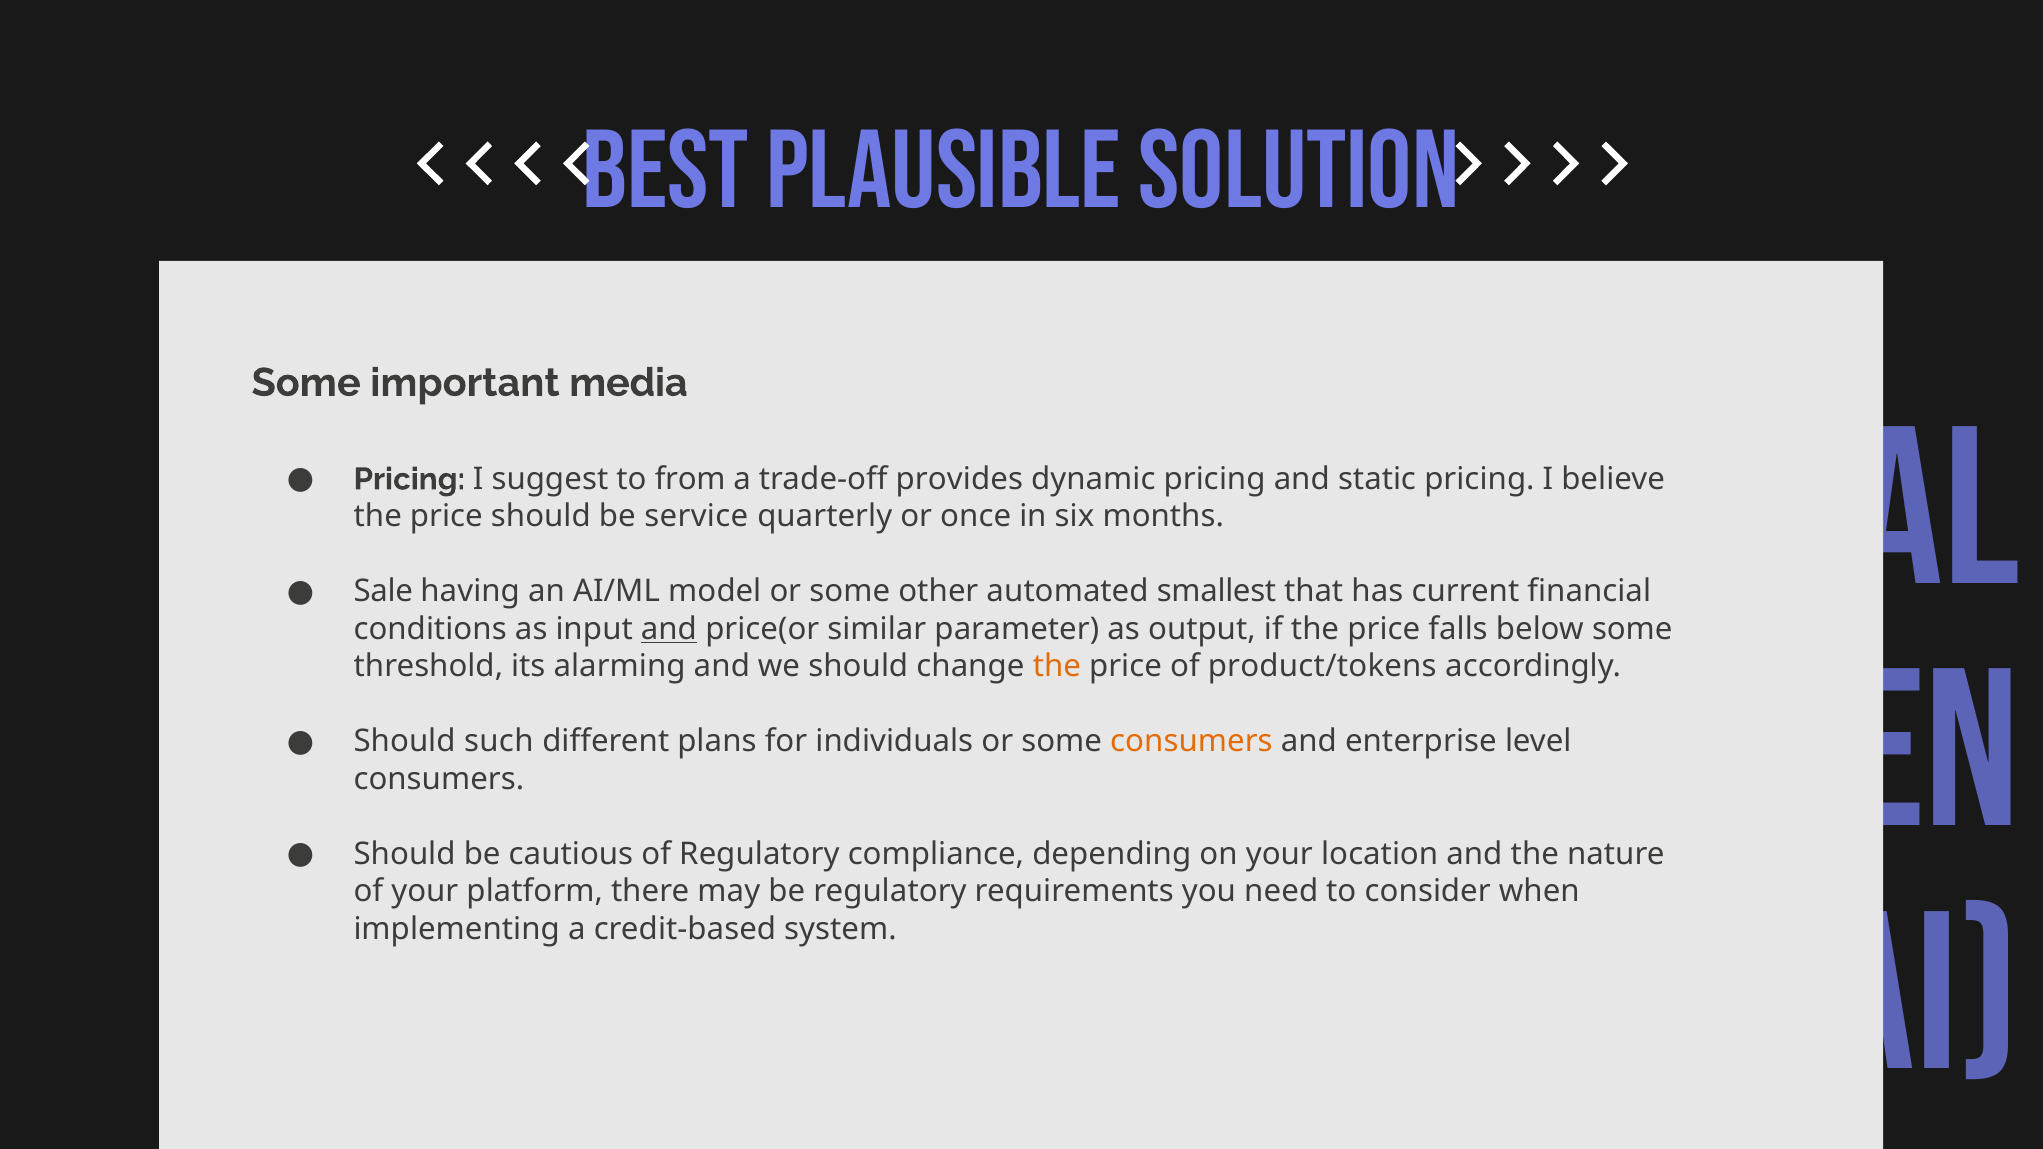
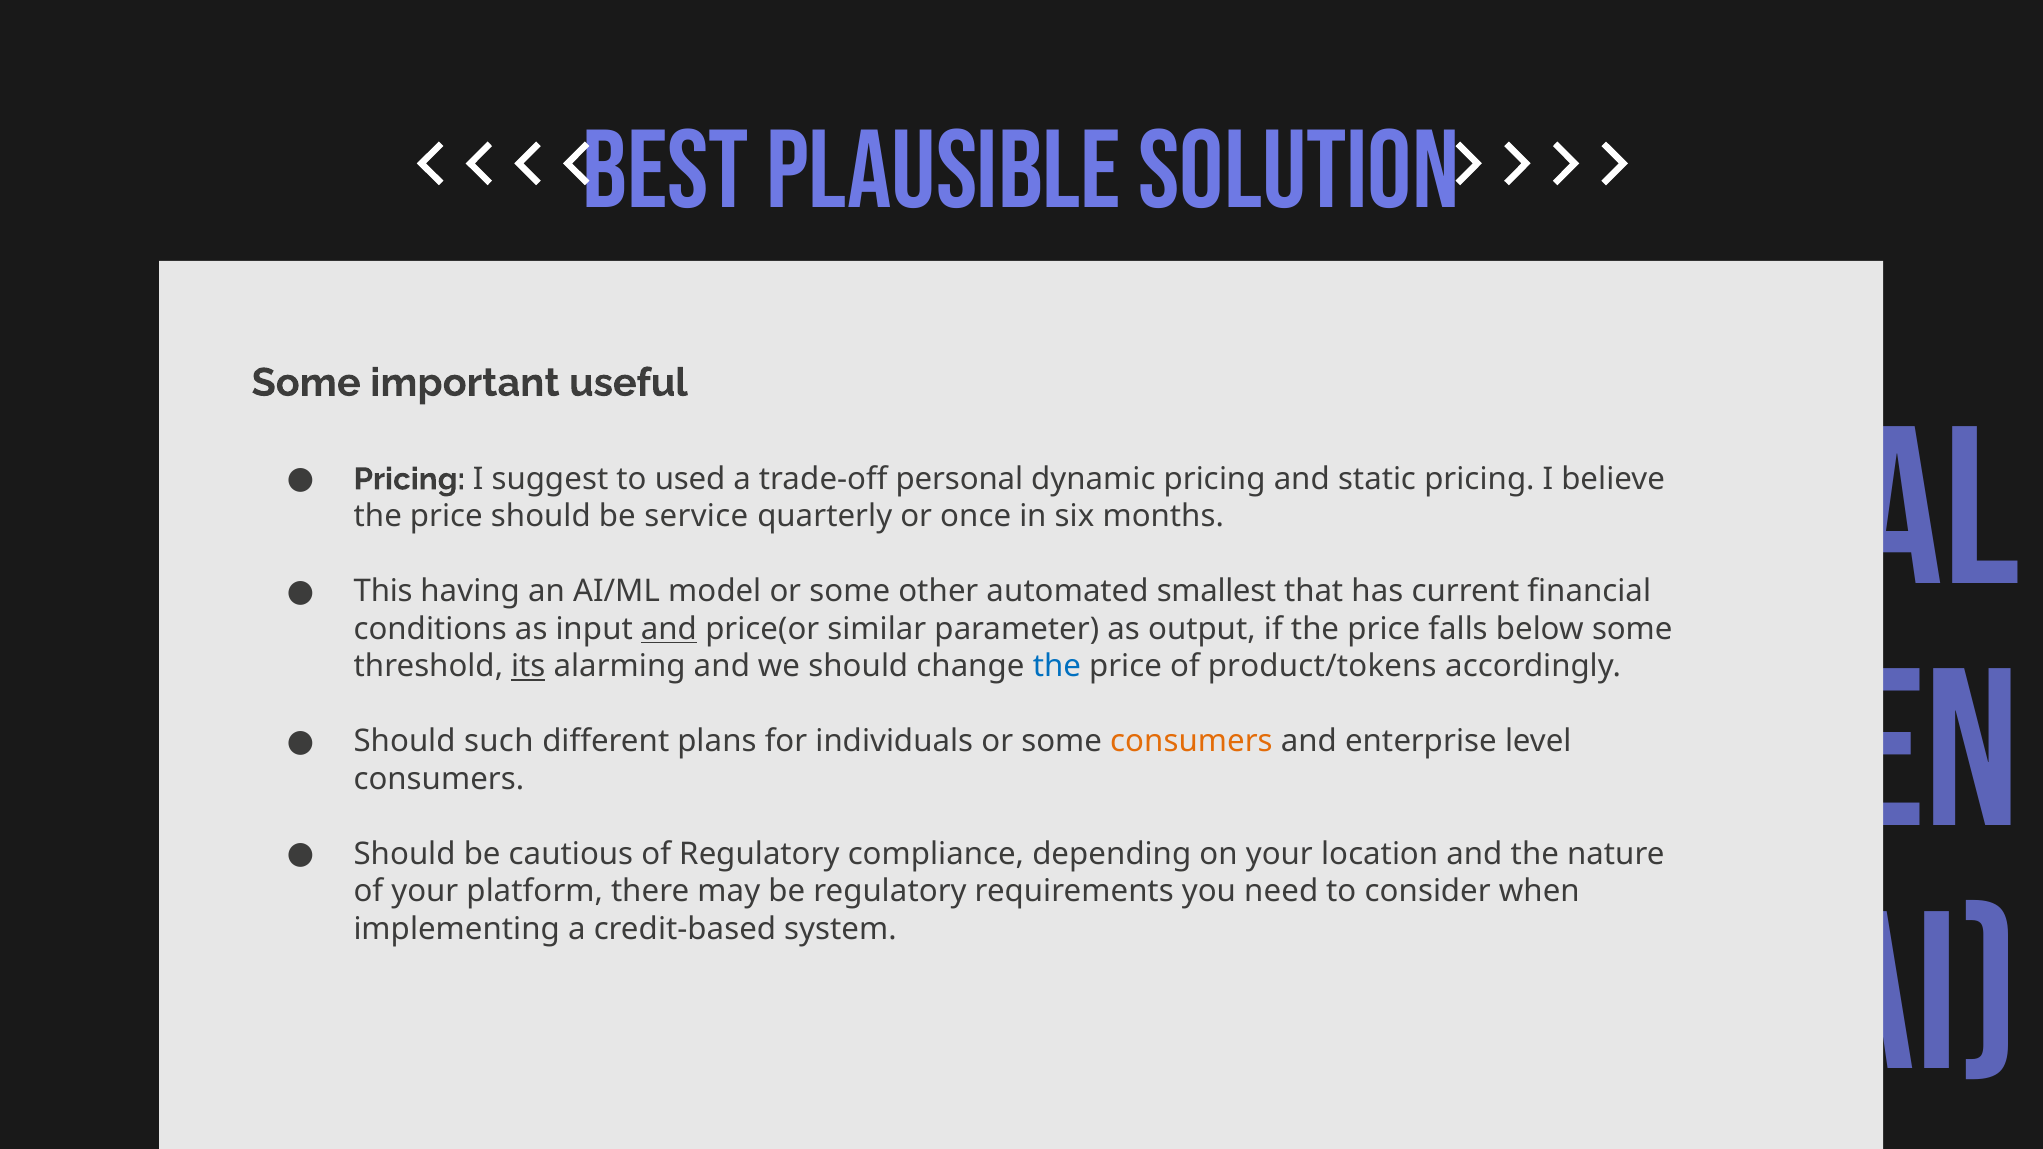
media: media -> useful (628, 383)
from: from -> used (690, 479)
provides: provides -> personal (959, 479)
Sale: Sale -> This (383, 592)
its underline: none -> present (528, 667)
the colour: orange -> blue (1057, 667)
